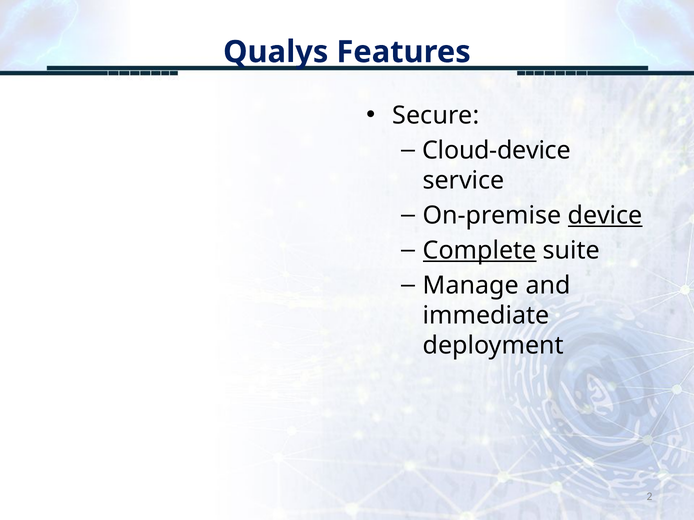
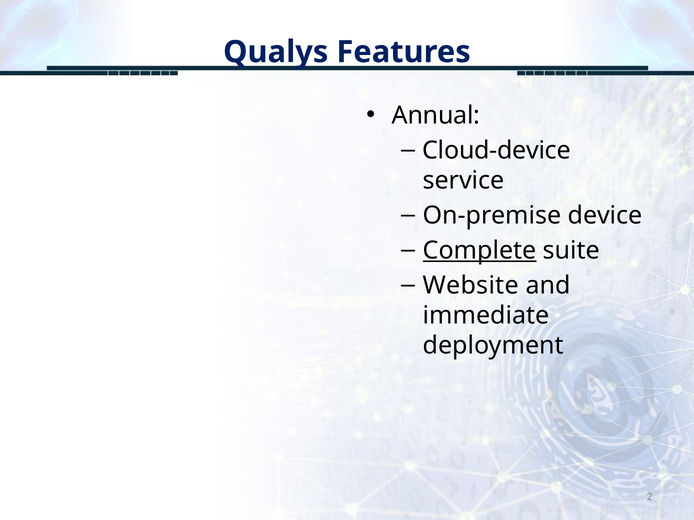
Secure: Secure -> Annual (436, 115)
device underline: present -> none (605, 216)
Manage: Manage -> Website (471, 286)
